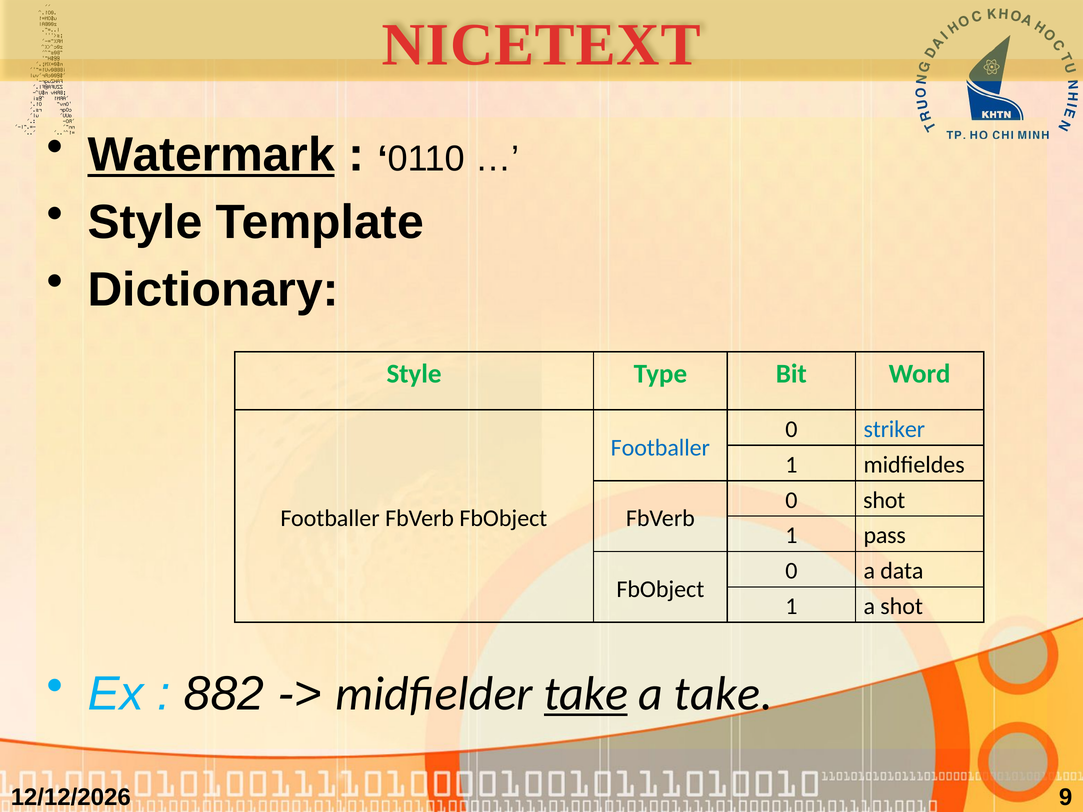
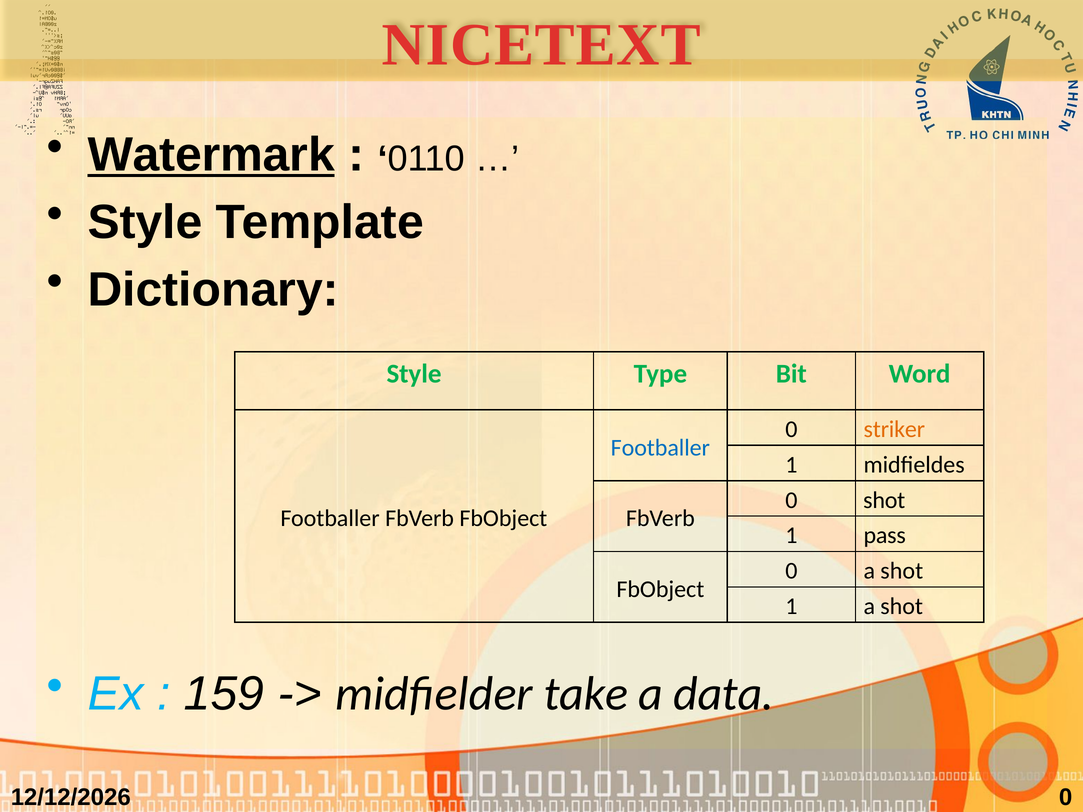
striker colour: blue -> orange (894, 429)
0 a data: data -> shot (902, 571)
882: 882 -> 159 (224, 694)
take underline: present -> none (586, 694)
a take: take -> data (724, 694)
9: 9 -> 0 (1066, 798)
